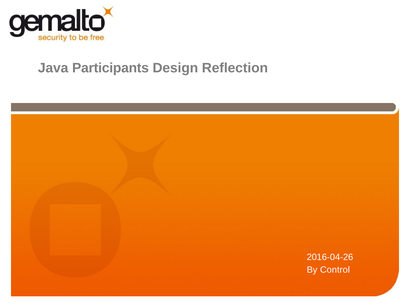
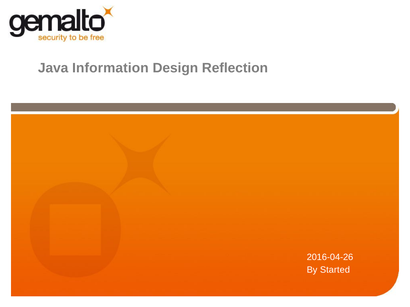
Participants: Participants -> Information (110, 68)
Control: Control -> Started (335, 270)
